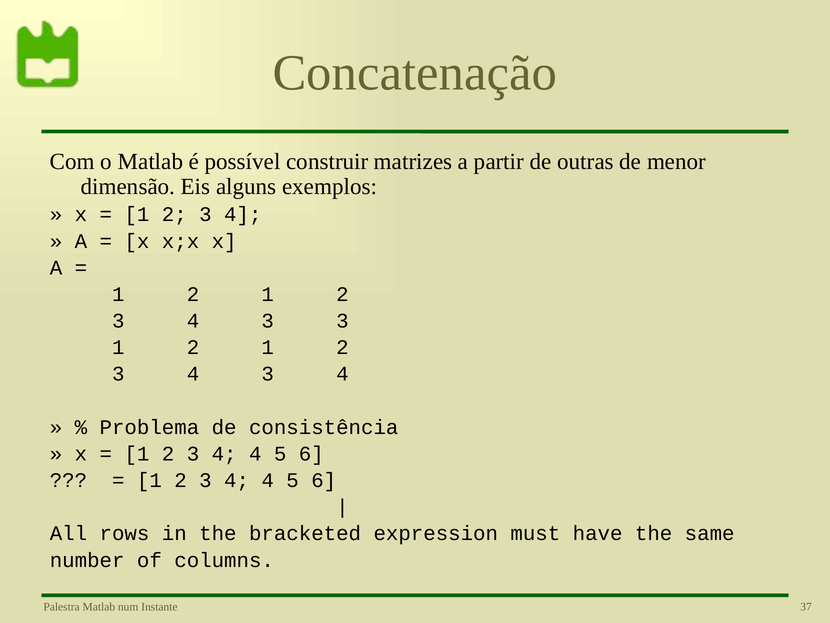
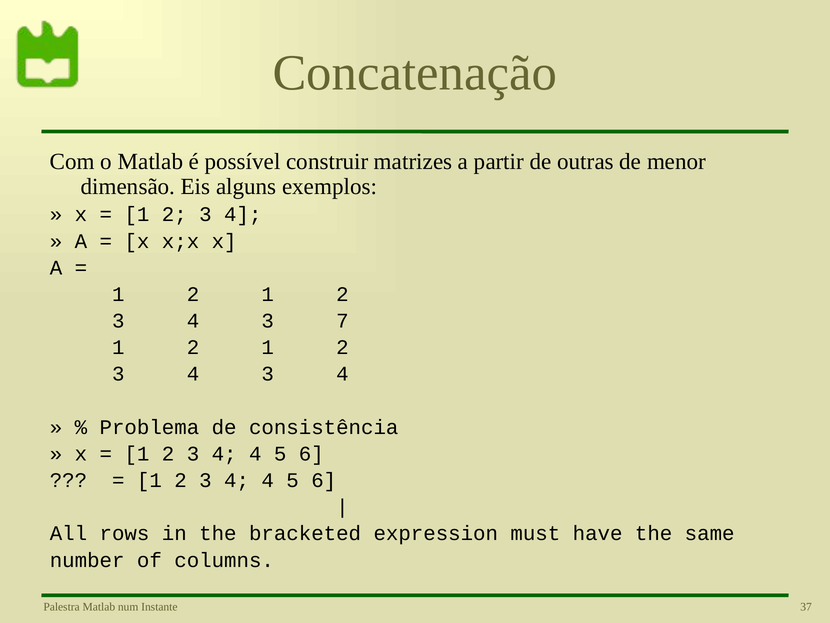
3 3: 3 -> 7 (342, 321)
